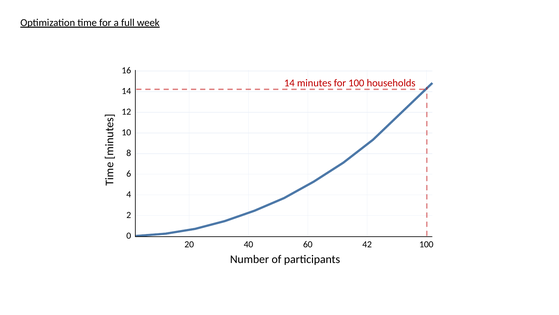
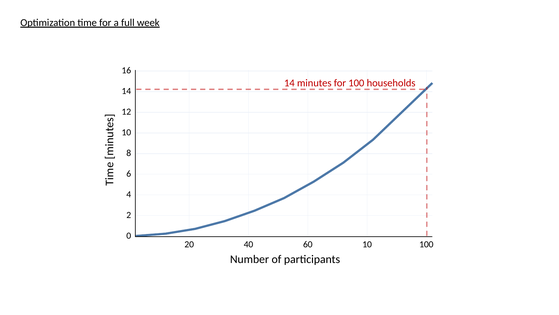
60 42: 42 -> 10 (367, 244)
